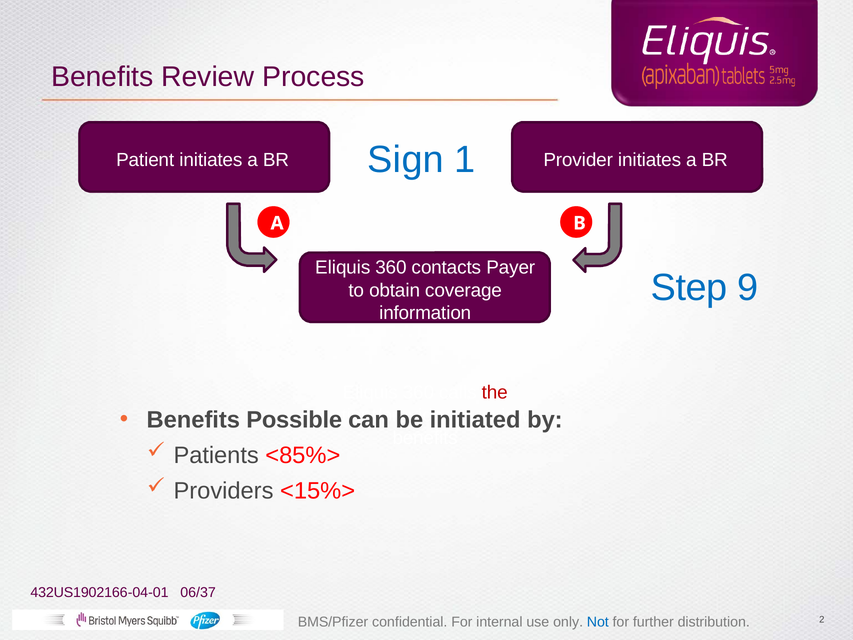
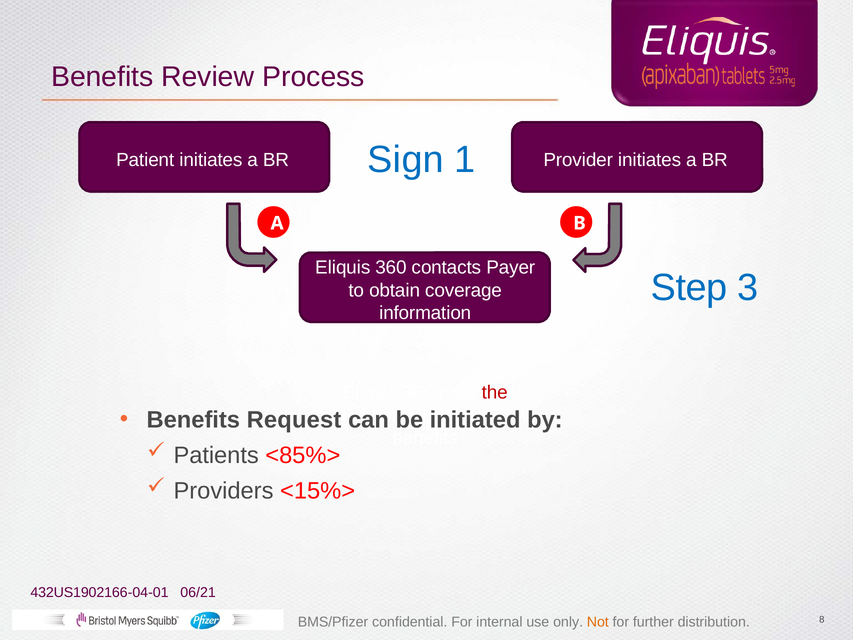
9: 9 -> 3 (748, 288)
Possible: Possible -> Request (294, 420)
06/37: 06/37 -> 06/21 (198, 593)
Not colour: blue -> orange (598, 622)
2: 2 -> 8 (822, 619)
